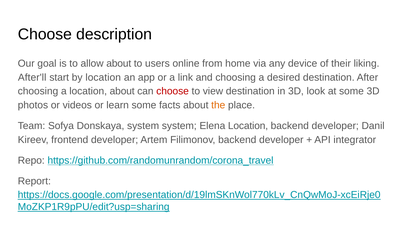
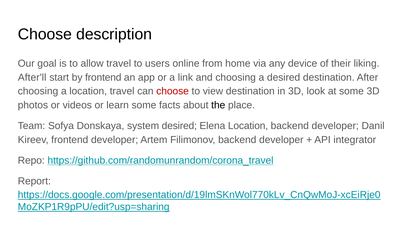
allow about: about -> travel (119, 64)
by location: location -> frontend (103, 77)
location about: about -> travel (122, 91)
the colour: orange -> black (218, 105)
system system: system -> desired (179, 126)
